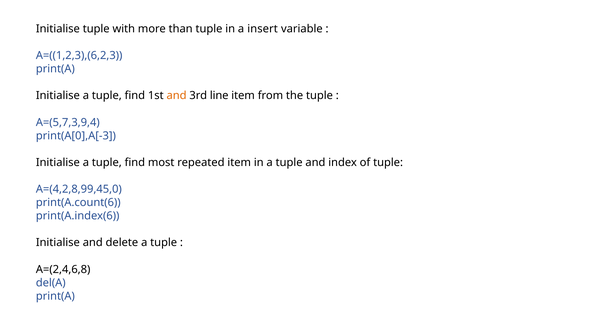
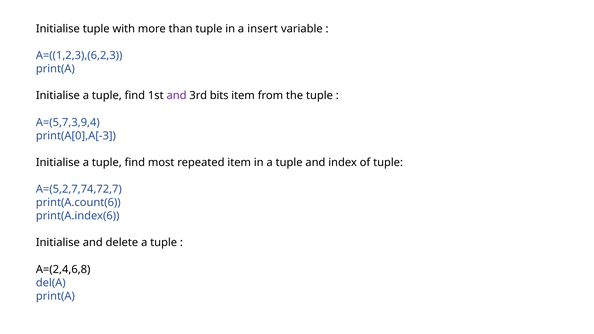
and colour: orange -> purple (177, 96)
line: line -> bits (219, 96)
A=(4,2,8,99,45,0: A=(4,2,8,99,45,0 -> A=(5,2,7,74,72,7 (79, 189)
